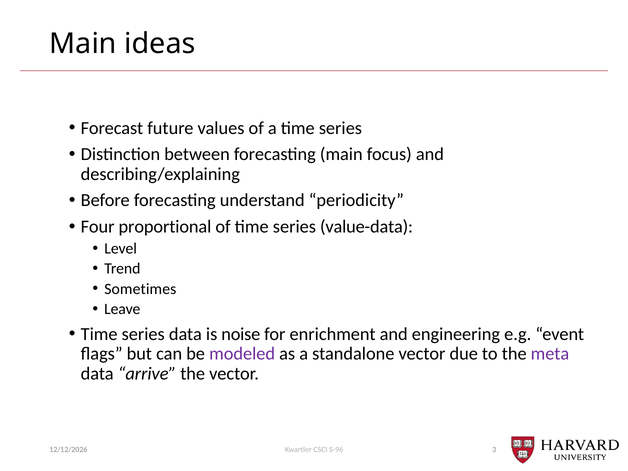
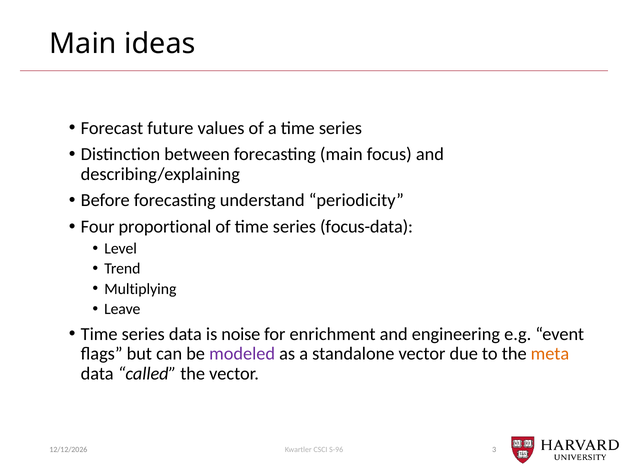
value-data: value-data -> focus-data (367, 227)
Sometimes: Sometimes -> Multiplying (140, 289)
meta colour: purple -> orange (550, 354)
arrive: arrive -> called (147, 374)
